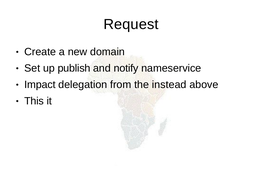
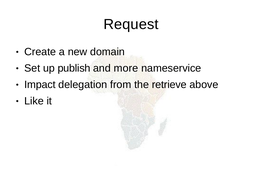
notify: notify -> more (126, 68)
instead: instead -> retrieve (169, 85)
This: This -> Like (34, 101)
